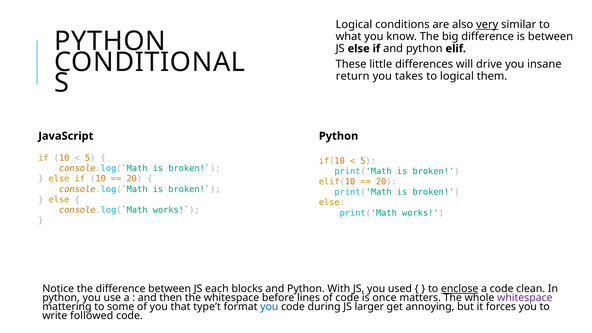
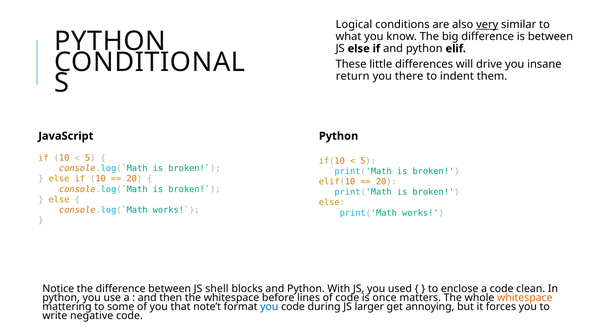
takes: takes -> there (409, 76)
to logical: logical -> indent (457, 76)
each: each -> shell (217, 289)
enclose underline: present -> none (460, 289)
whitespace colour: purple -> orange (525, 298)
type’t: type’t -> note’t (207, 307)
followed: followed -> negative (92, 316)
